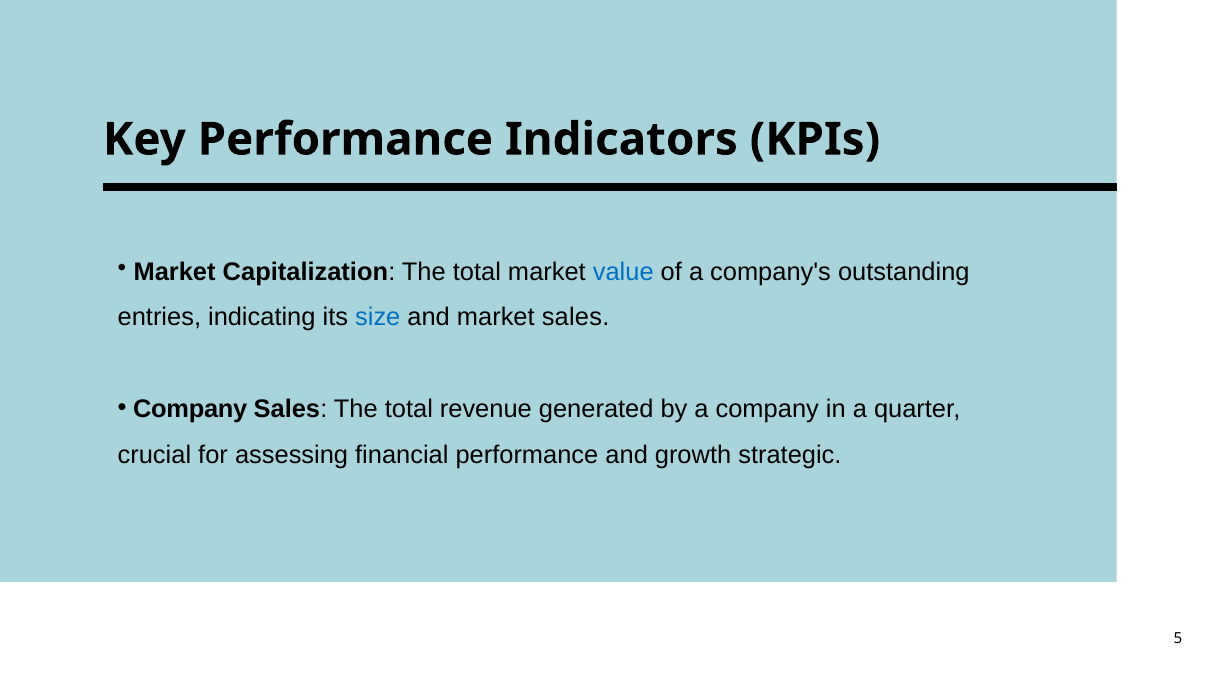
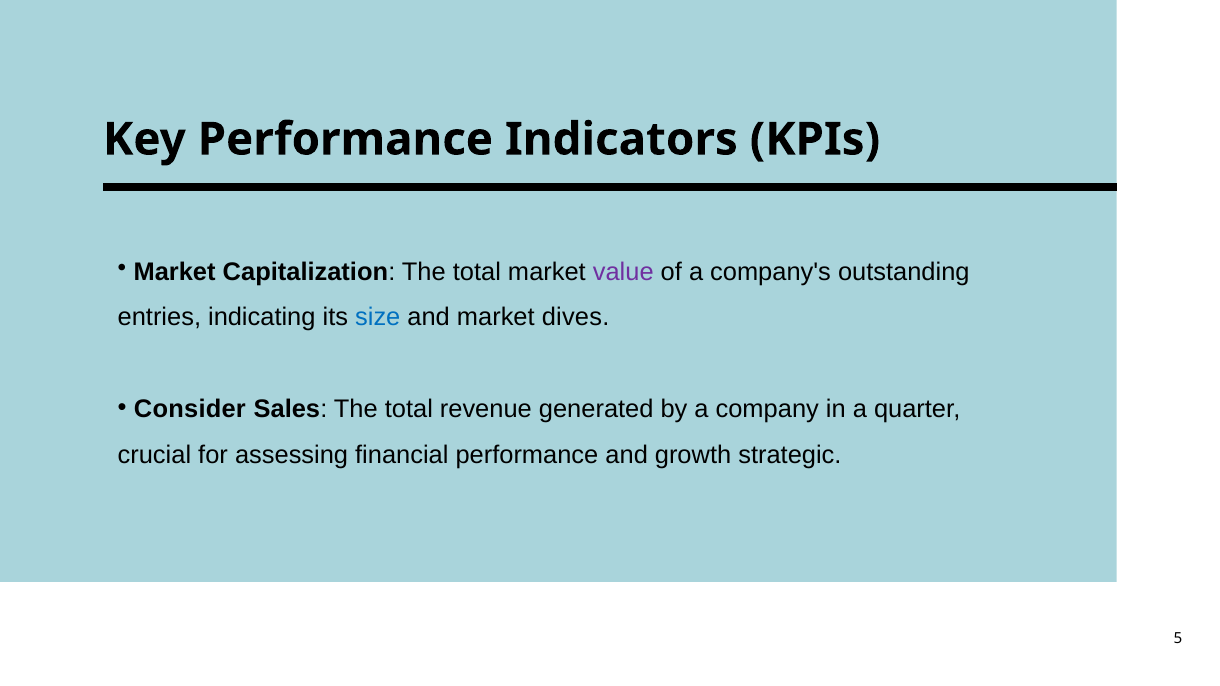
value colour: blue -> purple (623, 272)
market sales: sales -> dives (576, 318)
Company: Company -> Consider (190, 409)
